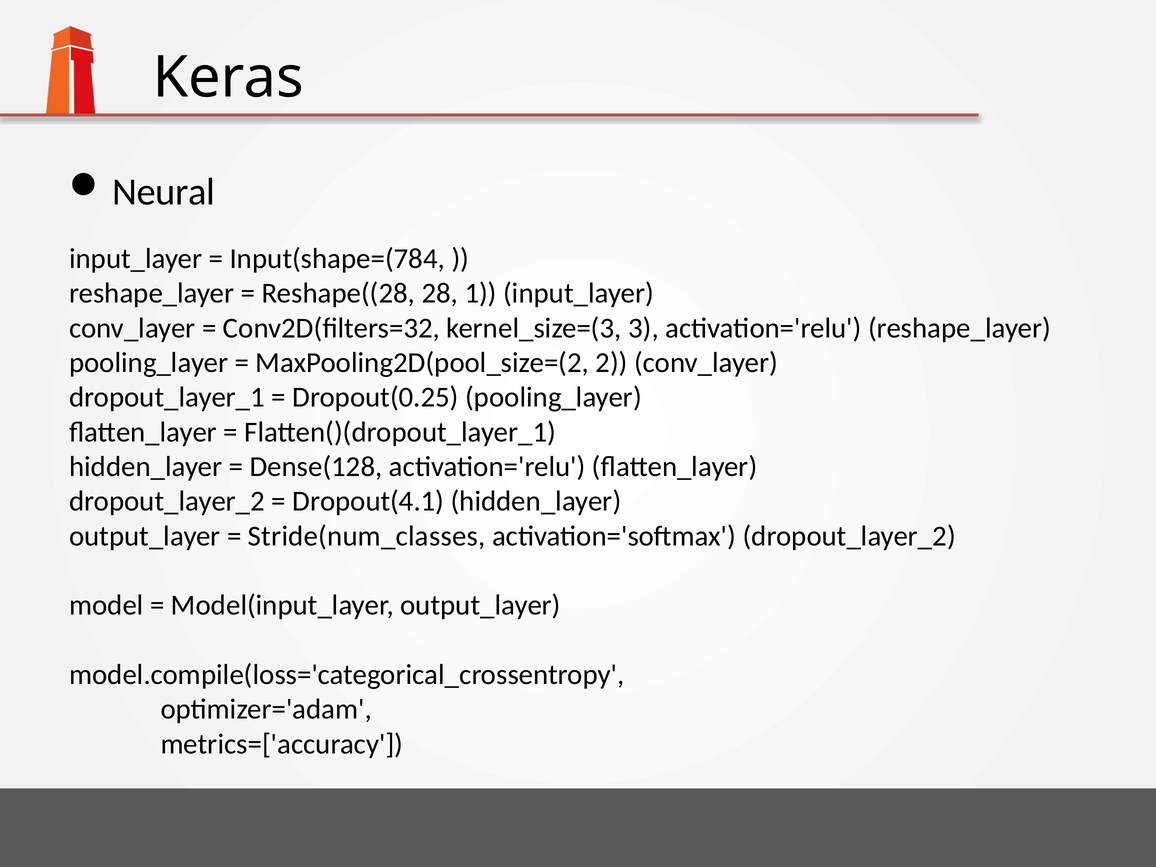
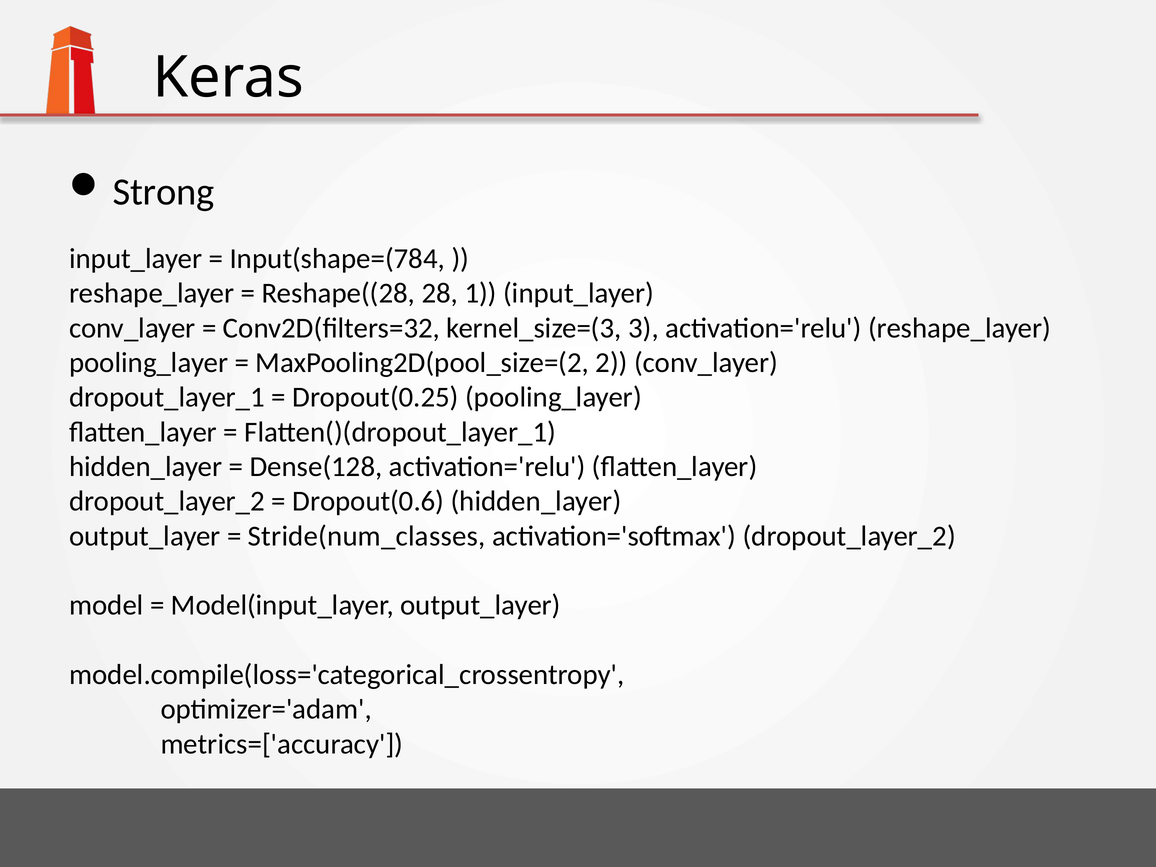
Neural: Neural -> Strong (164, 192)
Dropout(4.1: Dropout(4.1 -> Dropout(0.6 (368, 501)
